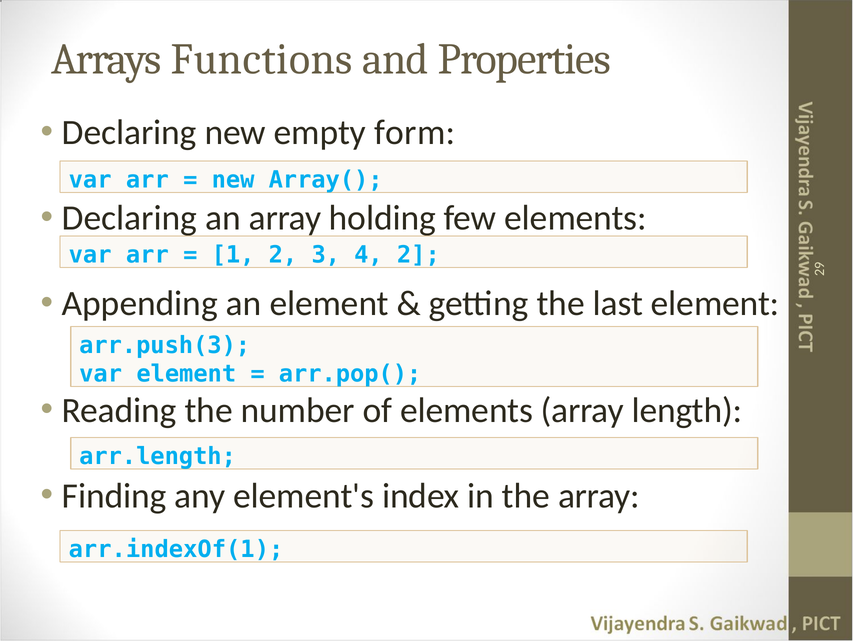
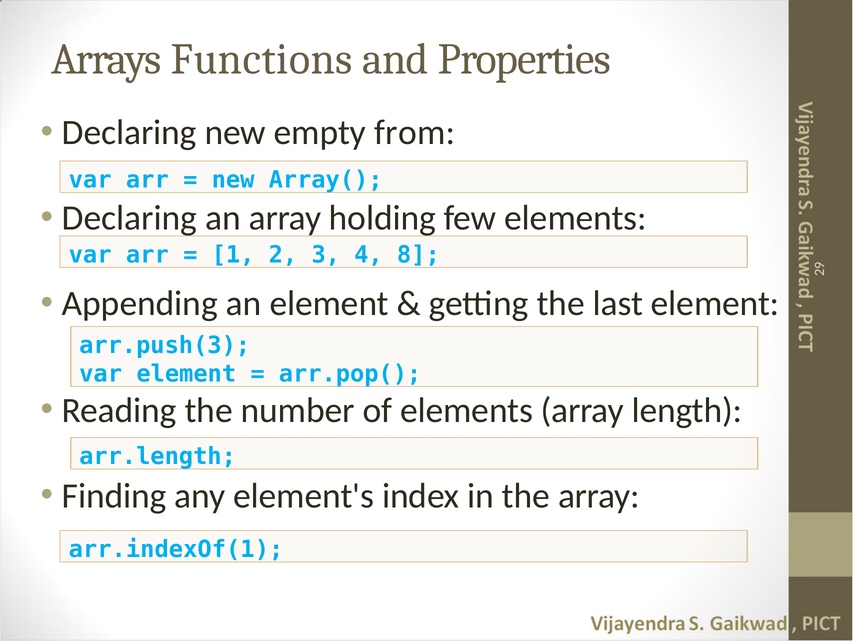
form: form -> from (415, 133)
4 2: 2 -> 8 (418, 255)
